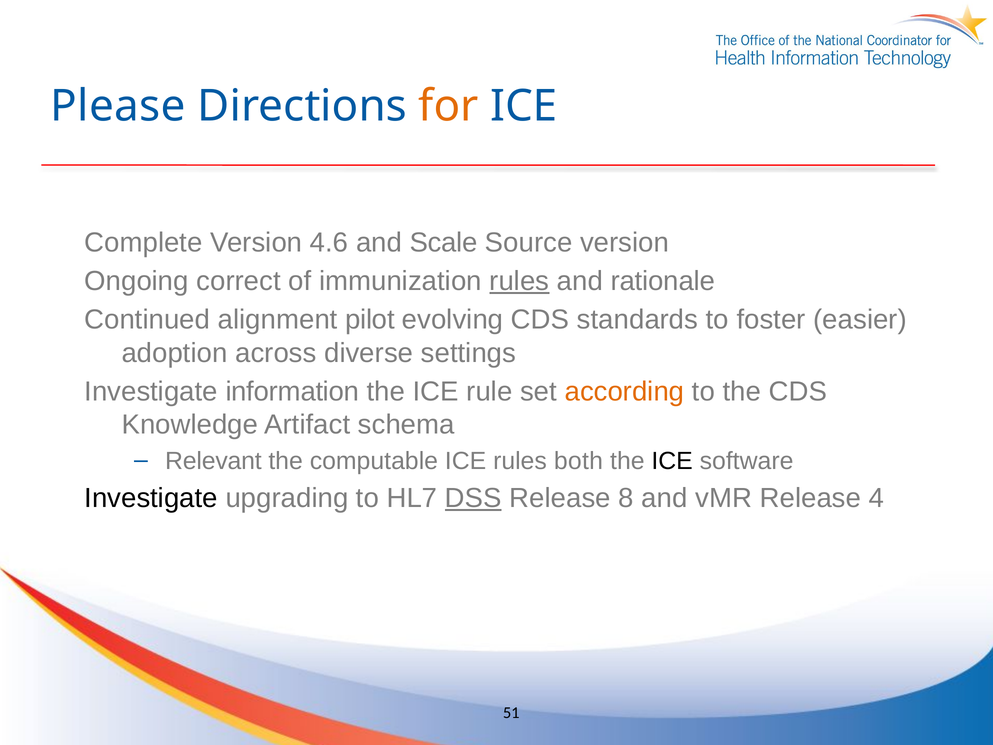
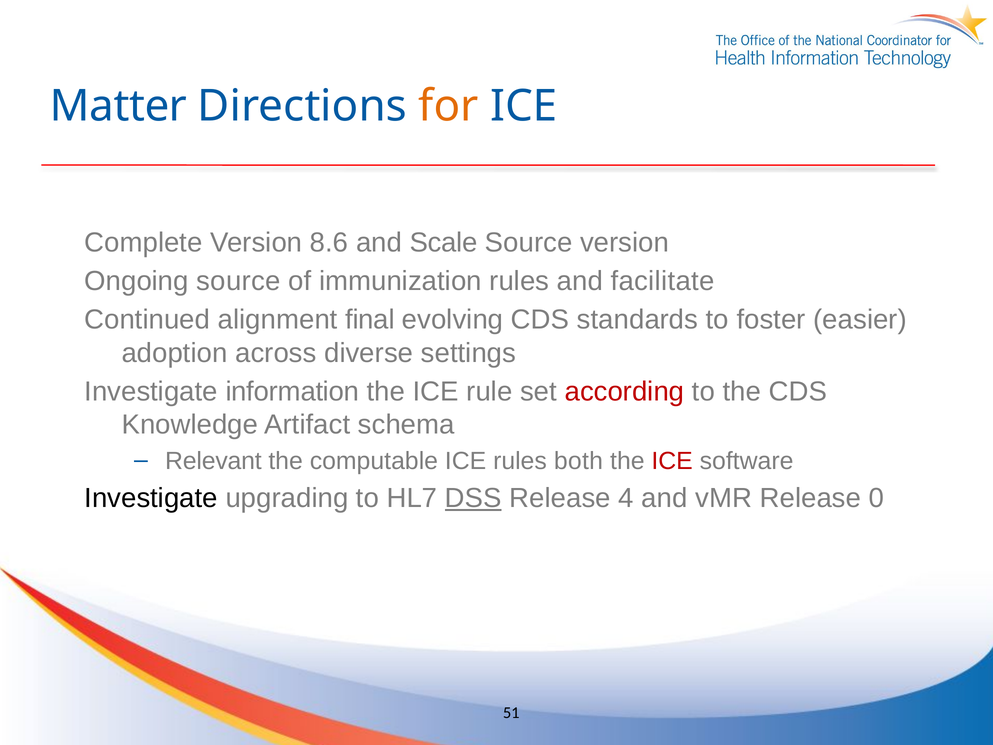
Please: Please -> Matter (118, 106)
4.6: 4.6 -> 8.6 (329, 242)
Ongoing correct: correct -> source (238, 281)
rules underline: present -> none (519, 281)
rationale: rationale -> facilitate (663, 281)
pilot: pilot -> final (370, 320)
according colour: orange -> red (624, 391)
ICE colour: black -> red (672, 461)
8: 8 -> 4 (626, 498)
4: 4 -> 0 (876, 498)
